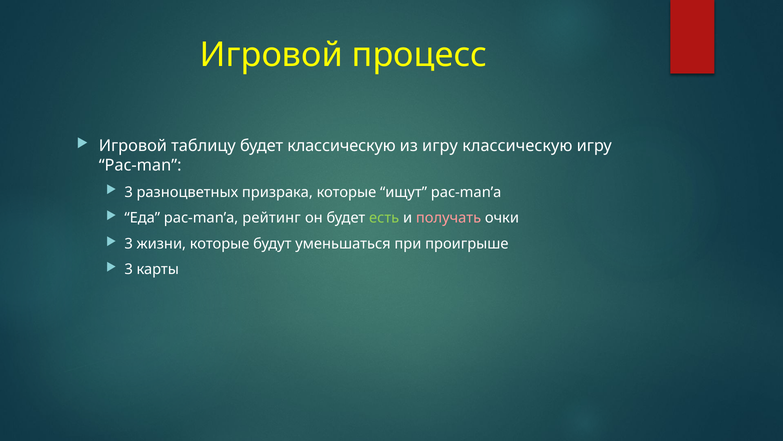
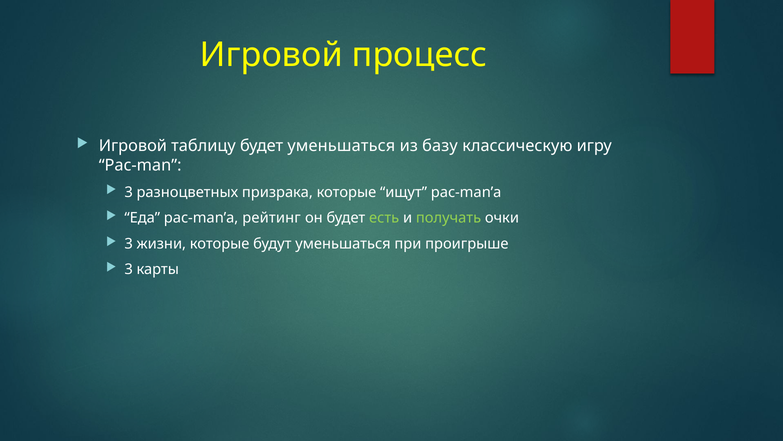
будет классическую: классическую -> уменьшаться (341, 146)
из игру: игру -> базу (440, 146)
получать colour: pink -> light green (449, 218)
